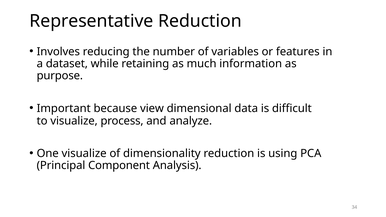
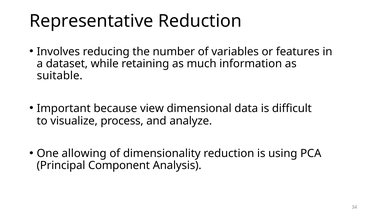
purpose: purpose -> suitable (60, 76)
One visualize: visualize -> allowing (84, 153)
